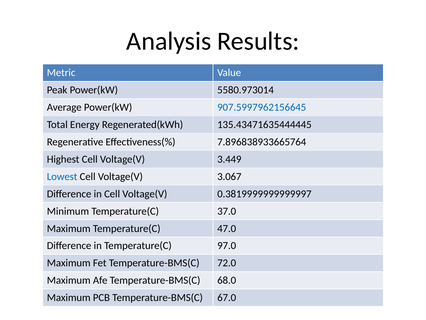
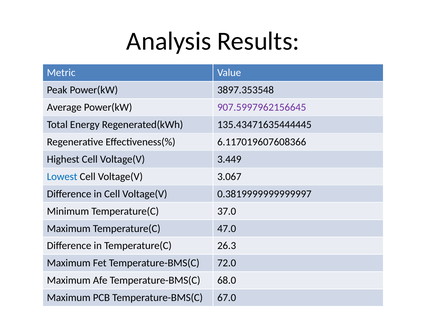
5580.973014: 5580.973014 -> 3897.353548 (246, 90)
907.5997962156645 colour: blue -> purple (262, 107)
7.896838933665764: 7.896838933665764 -> 6.117019607608366 (262, 142)
97.0: 97.0 -> 26.3 (227, 245)
